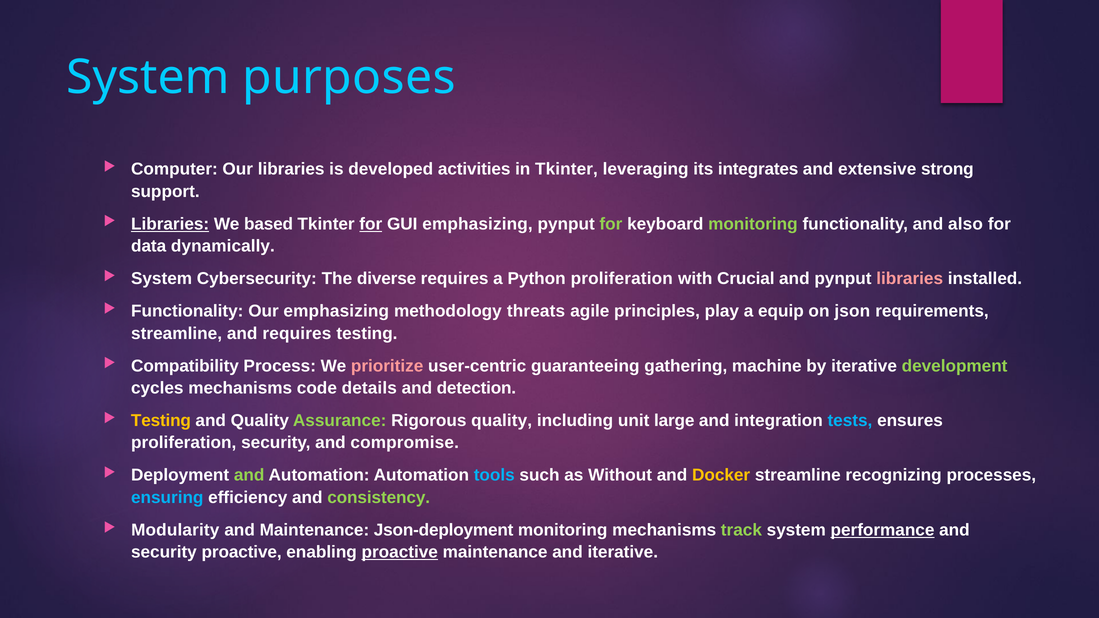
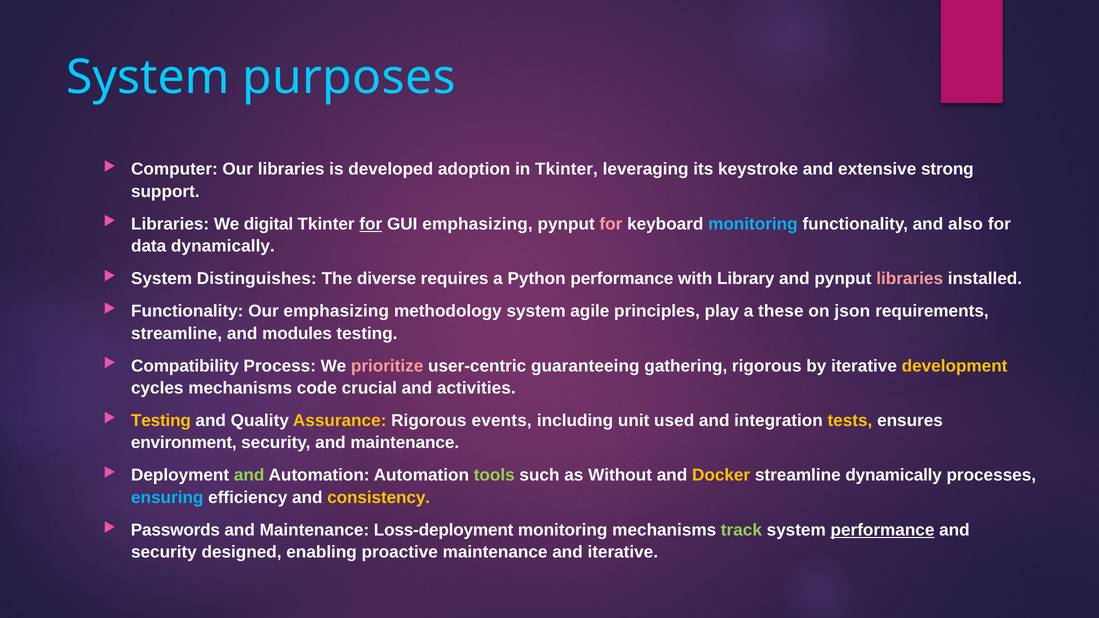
activities: activities -> adoption (474, 169)
integrates: integrates -> keystroke (758, 169)
Libraries underline: present -> none (170, 224)
based: based -> digital (269, 224)
for colour: light green -> pink (611, 224)
monitoring colour: light green -> light blue (753, 224)
Cybersecurity: Cybersecurity -> Distinguishes (257, 279)
Python proliferation: proliferation -> performance (622, 279)
Crucial: Crucial -> Library (746, 279)
methodology threats: threats -> system (536, 311)
equip: equip -> these (781, 311)
and requires: requires -> modules (297, 333)
gathering machine: machine -> rigorous (767, 366)
development colour: light green -> yellow (955, 366)
details: details -> crucial (369, 388)
detection: detection -> activities (476, 388)
Assurance colour: light green -> yellow (340, 421)
Rigorous quality: quality -> events (502, 421)
large: large -> used (674, 421)
tests colour: light blue -> yellow (850, 421)
proliferation: proliferation -> environment (184, 443)
security and compromise: compromise -> maintenance (405, 443)
tools colour: light blue -> light green (494, 475)
streamline recognizing: recognizing -> dynamically (894, 475)
consistency colour: light green -> yellow (379, 498)
Modularity: Modularity -> Passwords (175, 530)
Json-deployment: Json-deployment -> Loss-deployment (444, 530)
security proactive: proactive -> designed (242, 552)
proactive underline: present -> none (400, 552)
